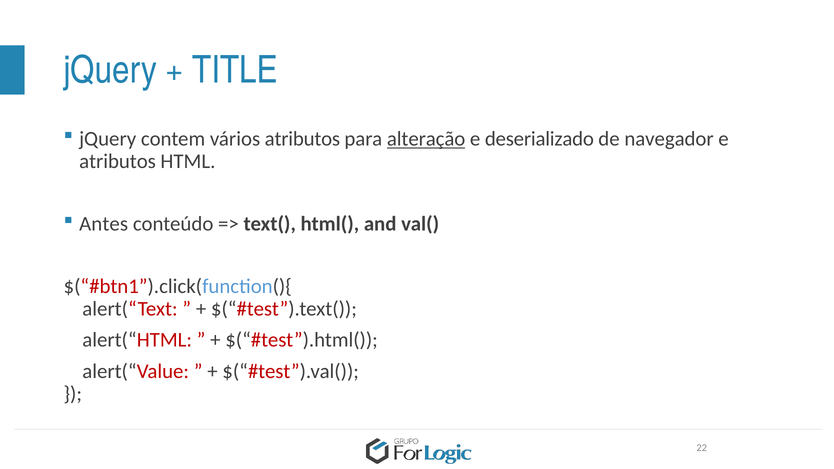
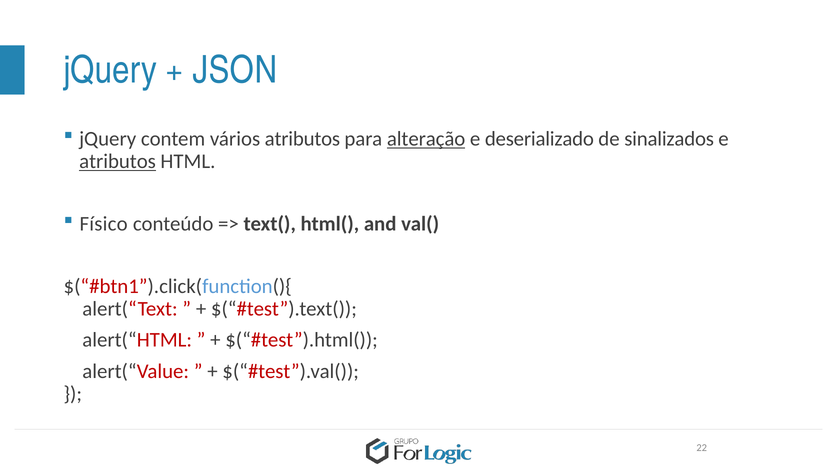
TITLE: TITLE -> JSON (235, 70)
navegador: navegador -> sinalizados (669, 139)
atributos underline: none -> present (118, 162)
Antes: Antes -> Físico (104, 224)
